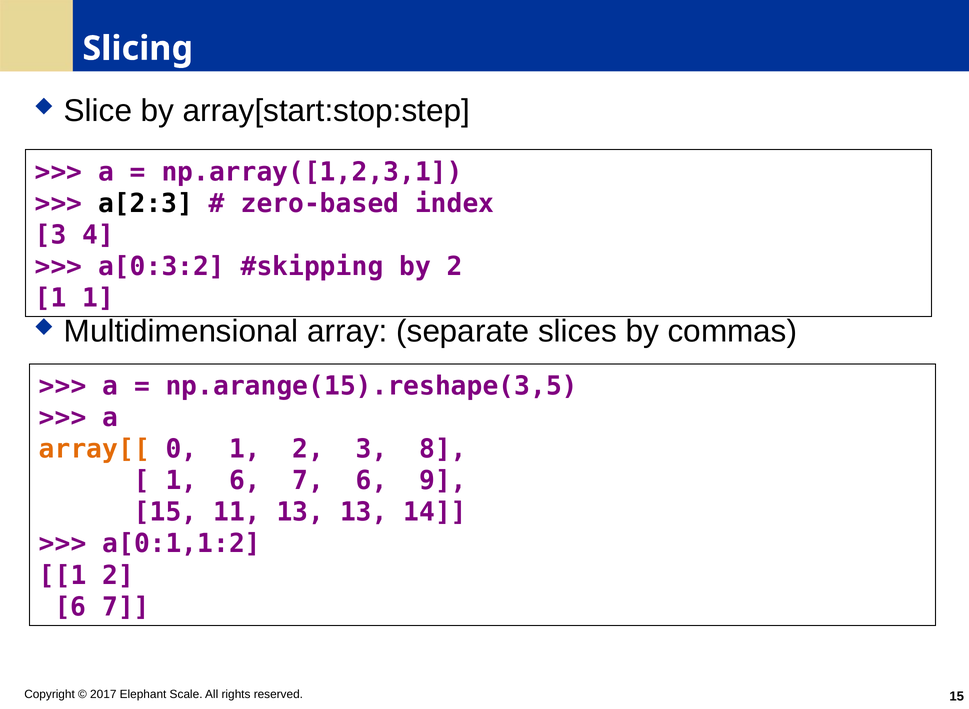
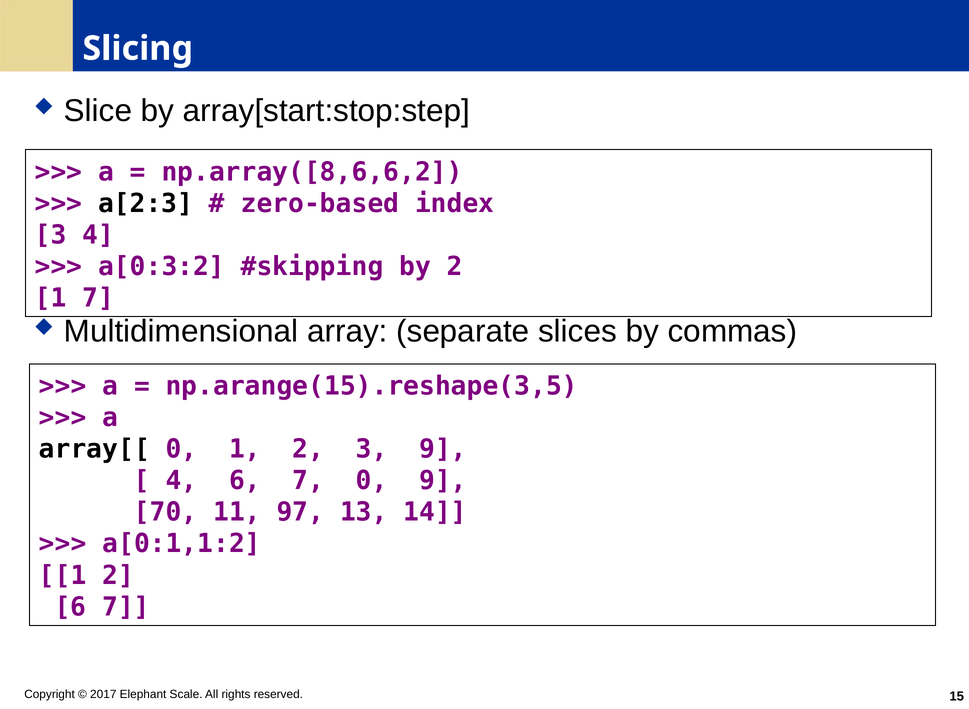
np.array([1,2,3,1: np.array([1,2,3,1 -> np.array([8,6,6,2 (312, 172)
1 1: 1 -> 7 (98, 298)
array[[ colour: orange -> black (94, 449)
3 8: 8 -> 9 (443, 449)
1: 1 -> 4 (181, 481)
7 6: 6 -> 0 (372, 481)
15: 15 -> 70 (166, 512)
11 13: 13 -> 97 (300, 512)
